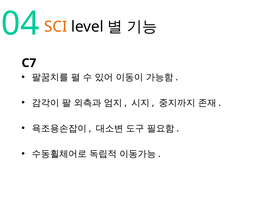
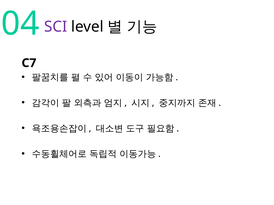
SCI colour: orange -> purple (56, 27)
